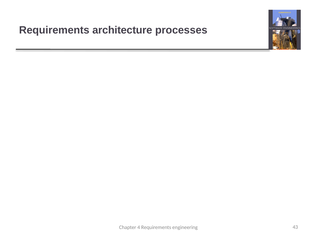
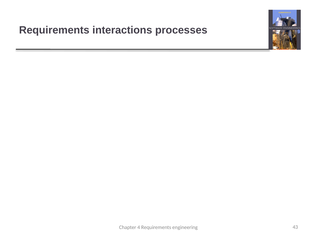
architecture: architecture -> interactions (122, 30)
